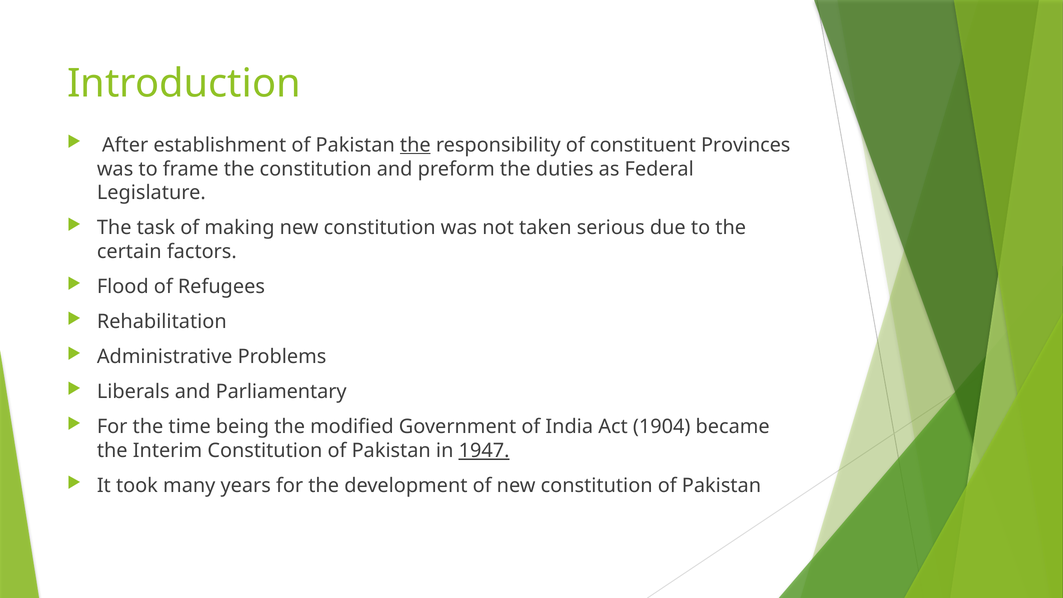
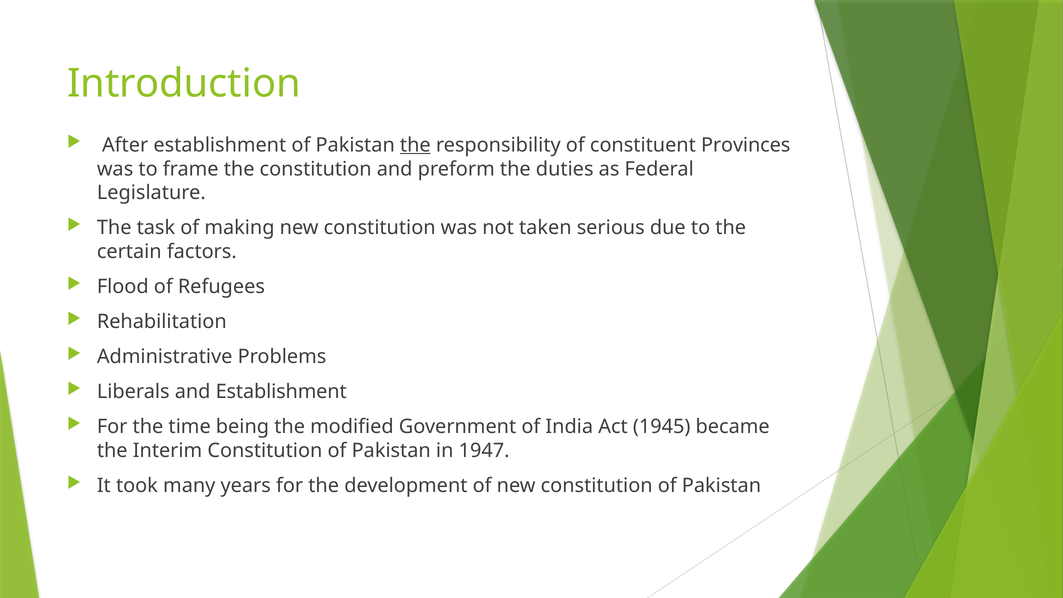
and Parliamentary: Parliamentary -> Establishment (281, 392)
1904: 1904 -> 1945 (662, 427)
1947 underline: present -> none (484, 451)
